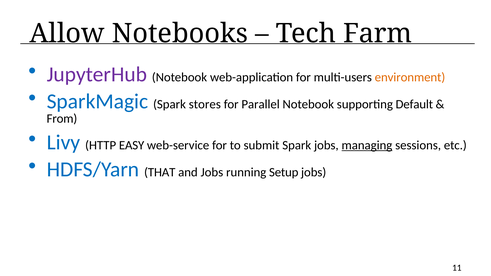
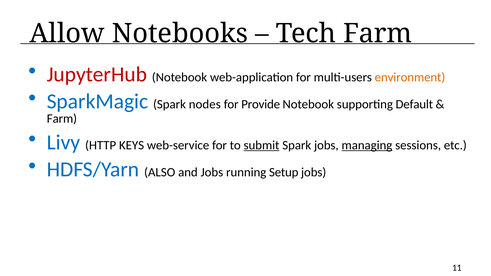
JupyterHub colour: purple -> red (97, 74)
stores: stores -> nodes (205, 104)
Parallel: Parallel -> Provide (261, 104)
From: From -> Farm (62, 119)
EASY: EASY -> KEYS (132, 145)
submit underline: none -> present (261, 145)
THAT: THAT -> ALSO (160, 172)
